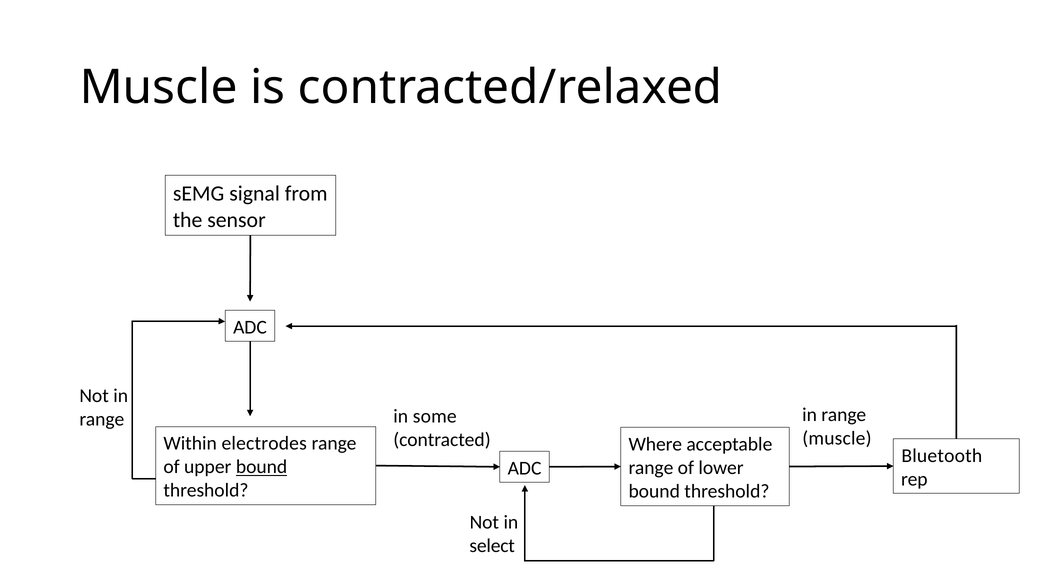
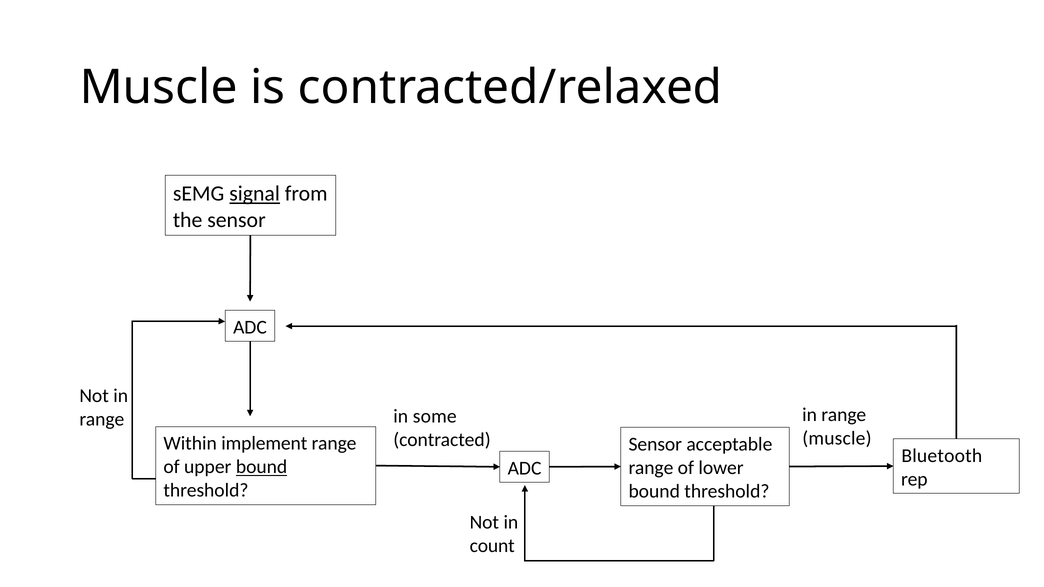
signal underline: none -> present (255, 194)
electrodes: electrodes -> implement (264, 444)
Where: Where -> Sensor (655, 445)
select: select -> count (492, 546)
